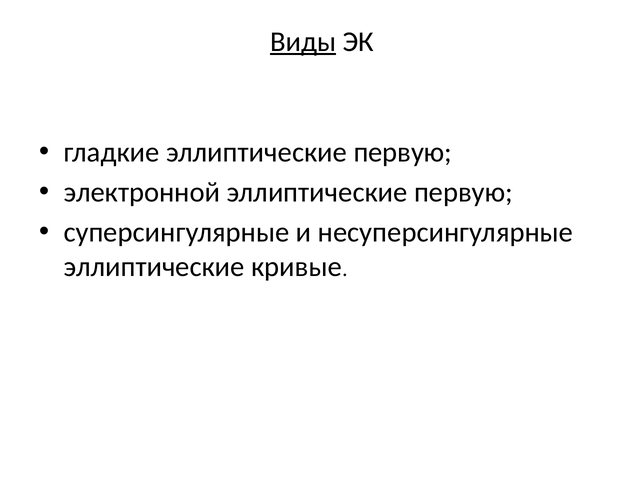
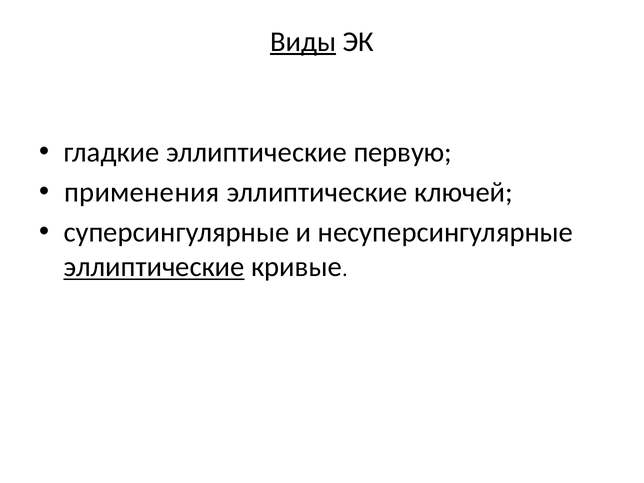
электронной: электронной -> применения (142, 192)
первую: первую -> ключей (463, 192)
эллиптические underline: none -> present (154, 267)
